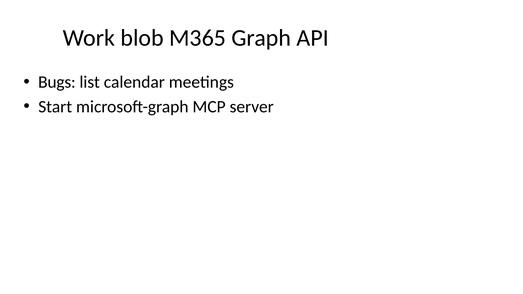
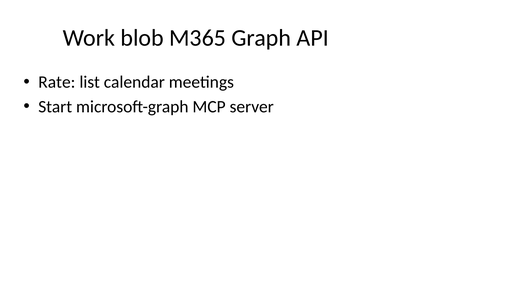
Bugs: Bugs -> Rate (57, 82)
